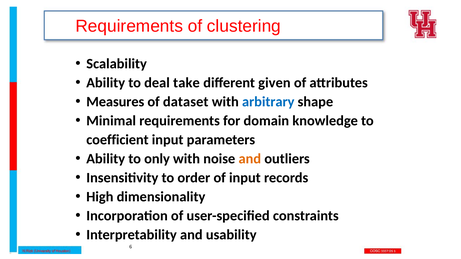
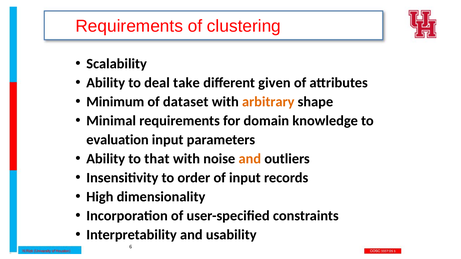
Measures: Measures -> Minimum (115, 102)
arbitrary colour: blue -> orange (268, 102)
coefficient: coefficient -> evaluation (117, 140)
only: only -> that (157, 159)
